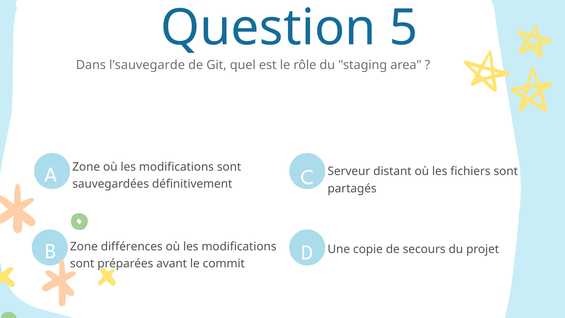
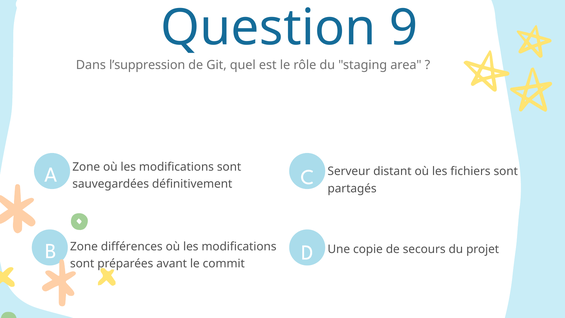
5: 5 -> 9 (403, 28)
l’sauvegarde: l’sauvegarde -> l’suppression (147, 65)
